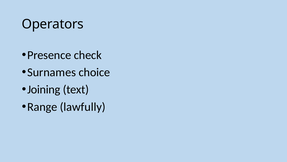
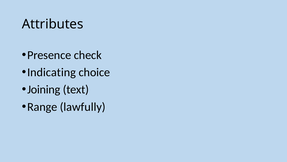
Operators: Operators -> Attributes (53, 24)
Surnames: Surnames -> Indicating (52, 72)
